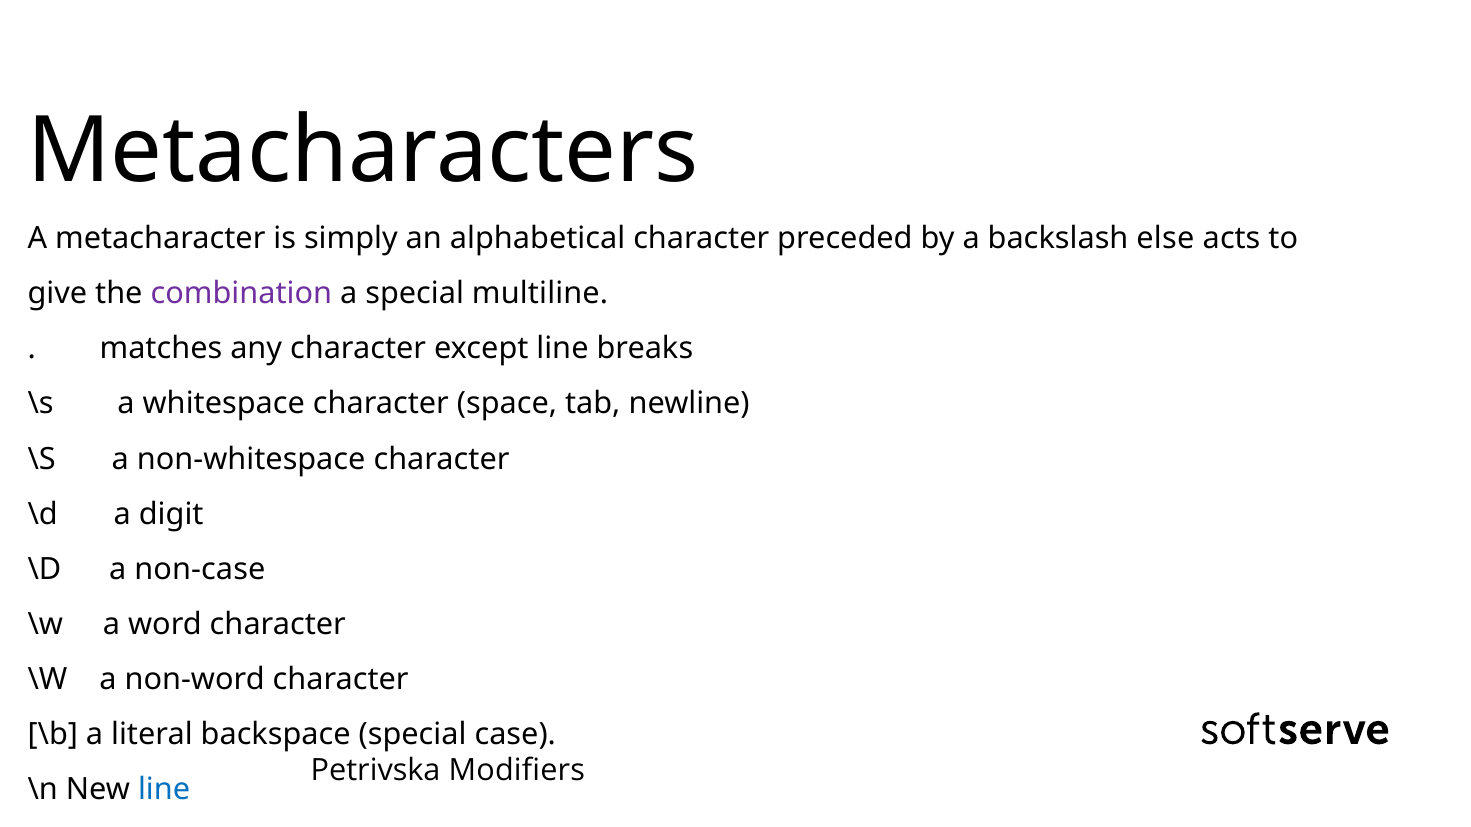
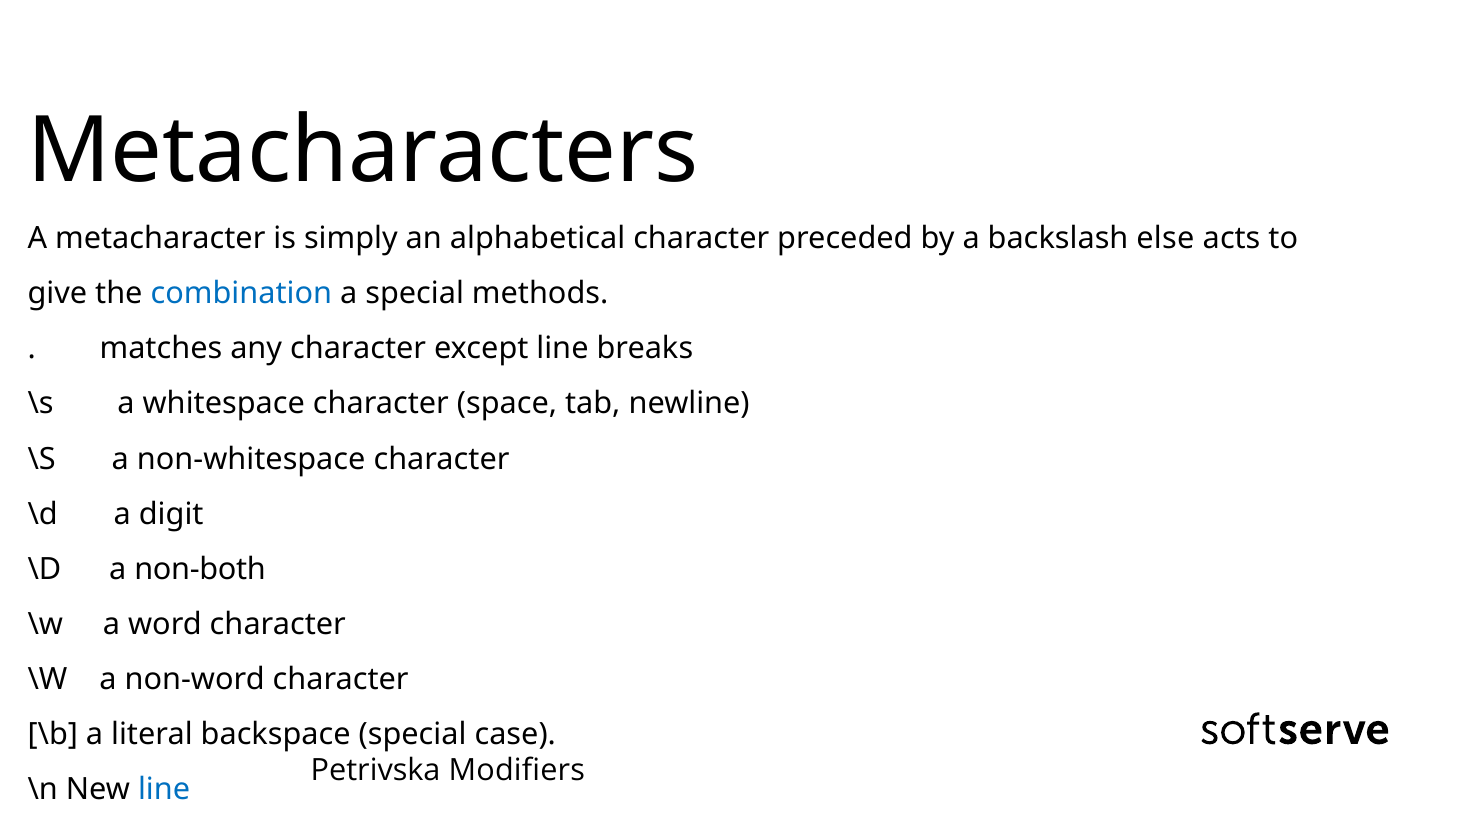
combination colour: purple -> blue (241, 294)
multiline: multiline -> methods (540, 294)
non-case: non-case -> non-both (200, 570)
